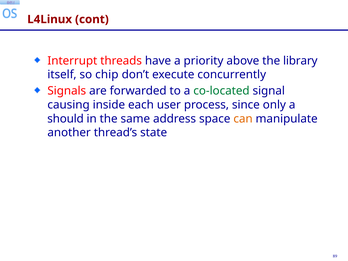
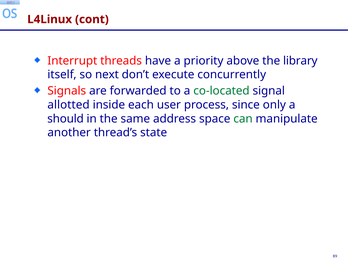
chip: chip -> next (107, 75)
causing: causing -> allotted (69, 105)
can colour: orange -> green (243, 119)
